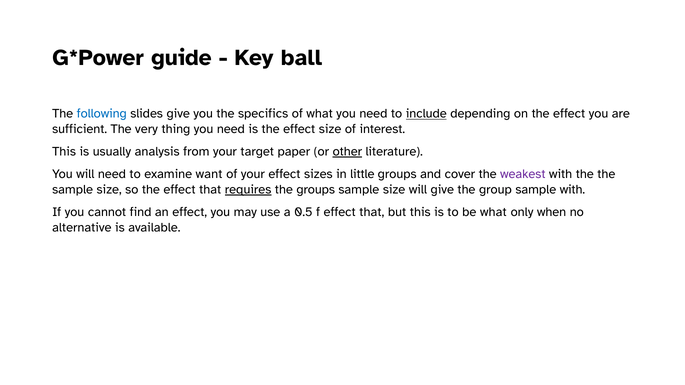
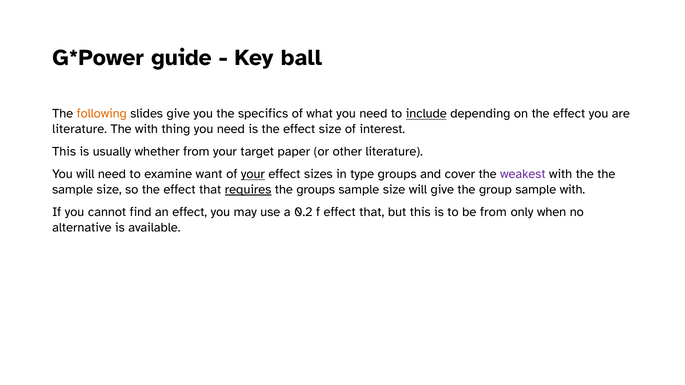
following colour: blue -> orange (102, 114)
sufficient: sufficient -> literature (80, 129)
The very: very -> with (147, 129)
analysis: analysis -> whether (157, 152)
other underline: present -> none (347, 152)
your underline: none -> present (253, 174)
little: little -> type (362, 174)
0.5: 0.5 -> 0.2 (303, 212)
be what: what -> from (493, 212)
